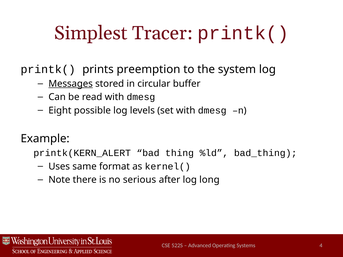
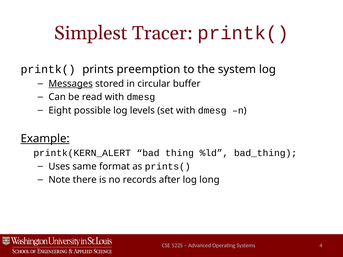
Example underline: none -> present (45, 139)
kernel(: kernel( -> prints( (168, 167)
serious: serious -> records (140, 180)
